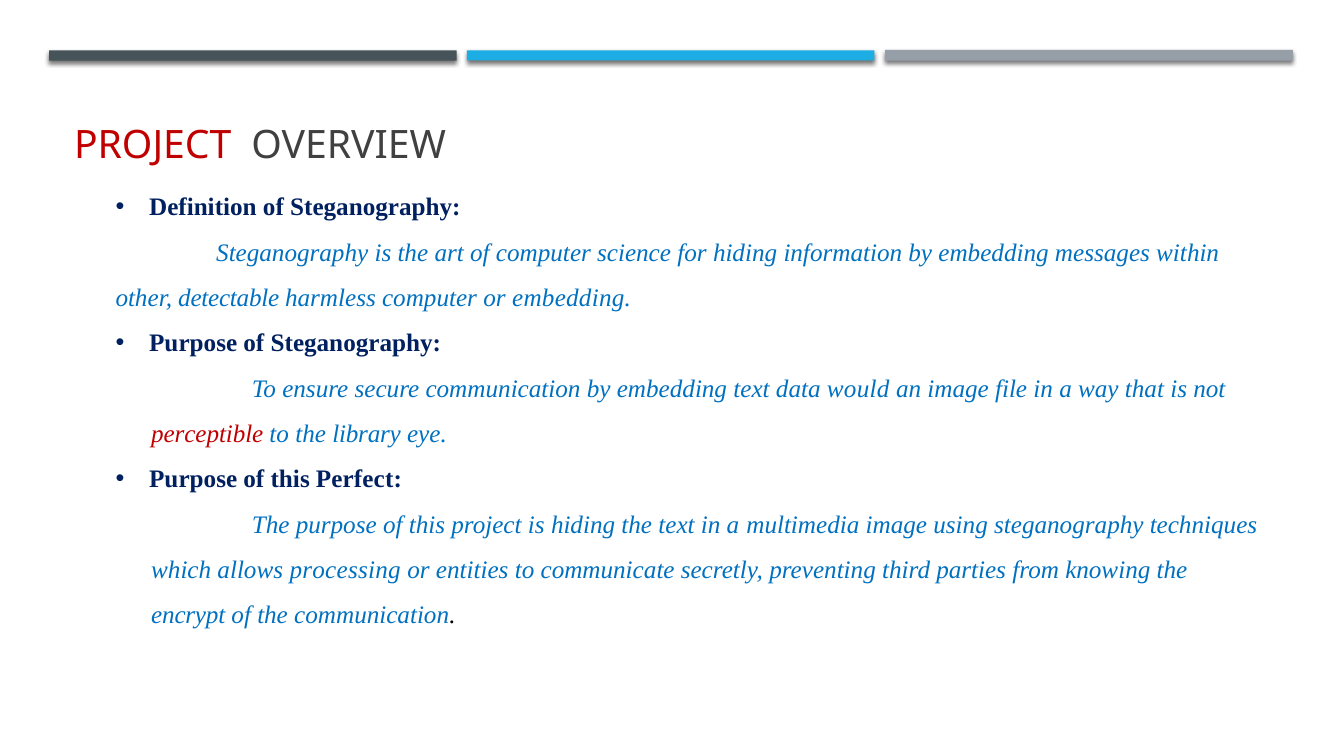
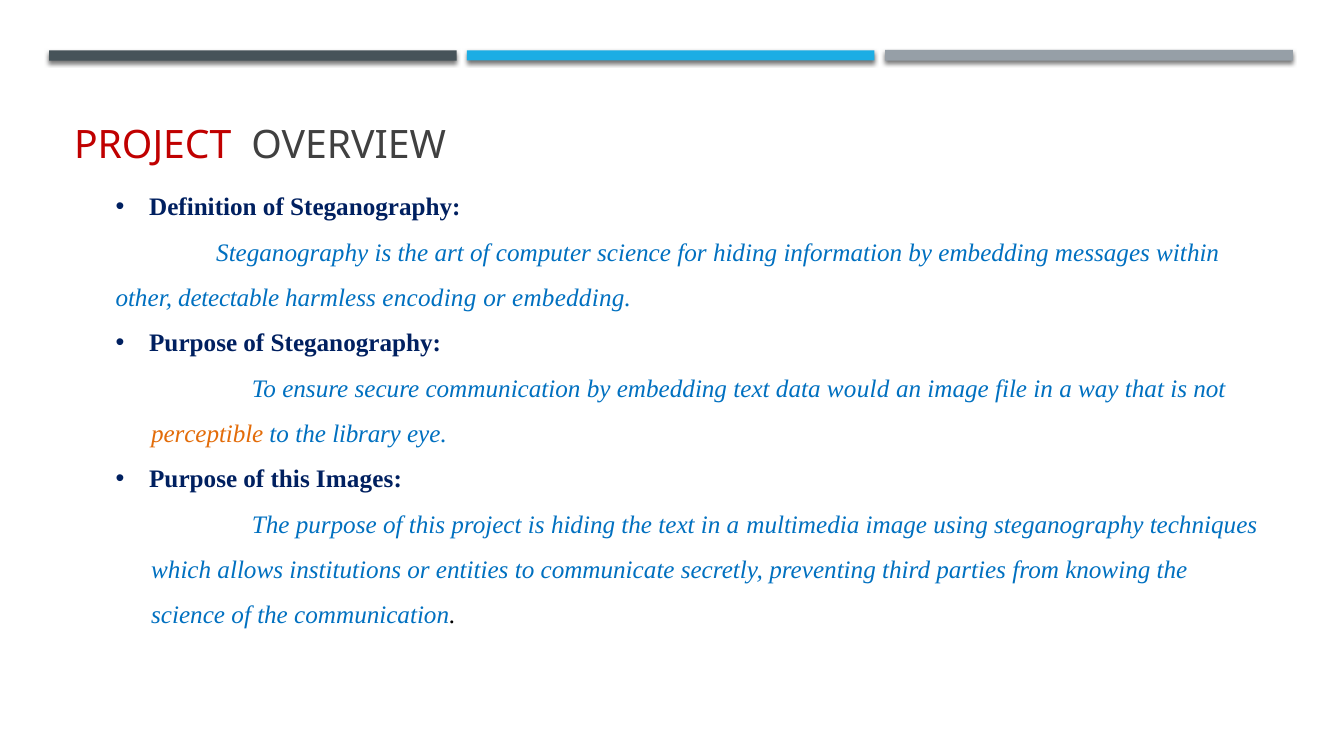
harmless computer: computer -> encoding (429, 298)
perceptible colour: red -> orange (207, 434)
Perfect: Perfect -> Images (359, 479)
processing: processing -> institutions (345, 570)
encrypt: encrypt -> science (188, 615)
